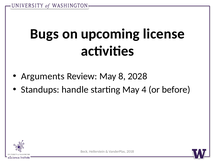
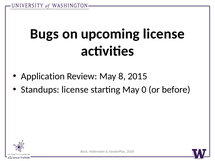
Arguments: Arguments -> Application (43, 76)
2028: 2028 -> 2015 (137, 76)
Standups handle: handle -> license (75, 90)
4: 4 -> 0 (144, 90)
